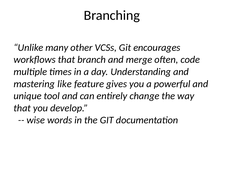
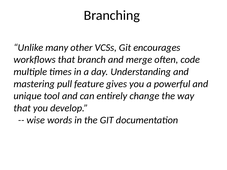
like: like -> pull (65, 84)
